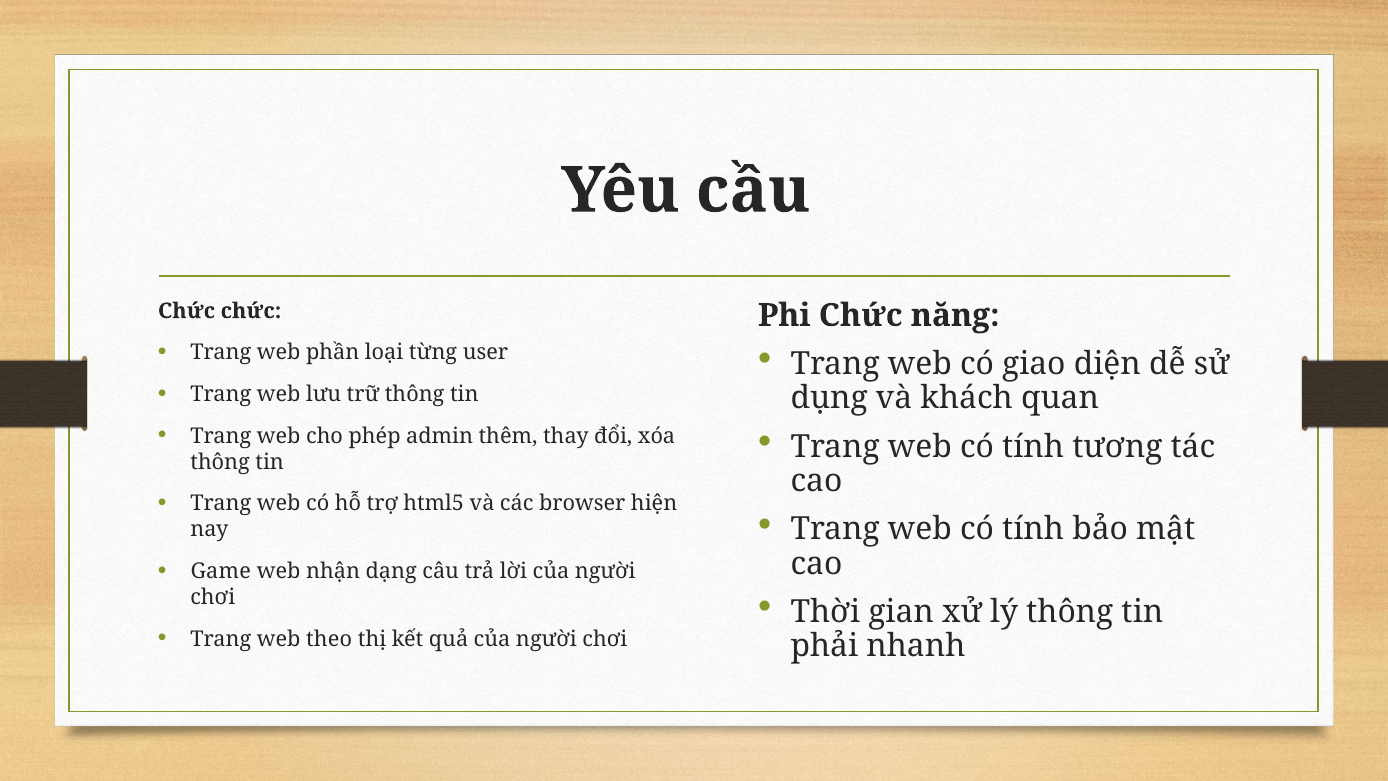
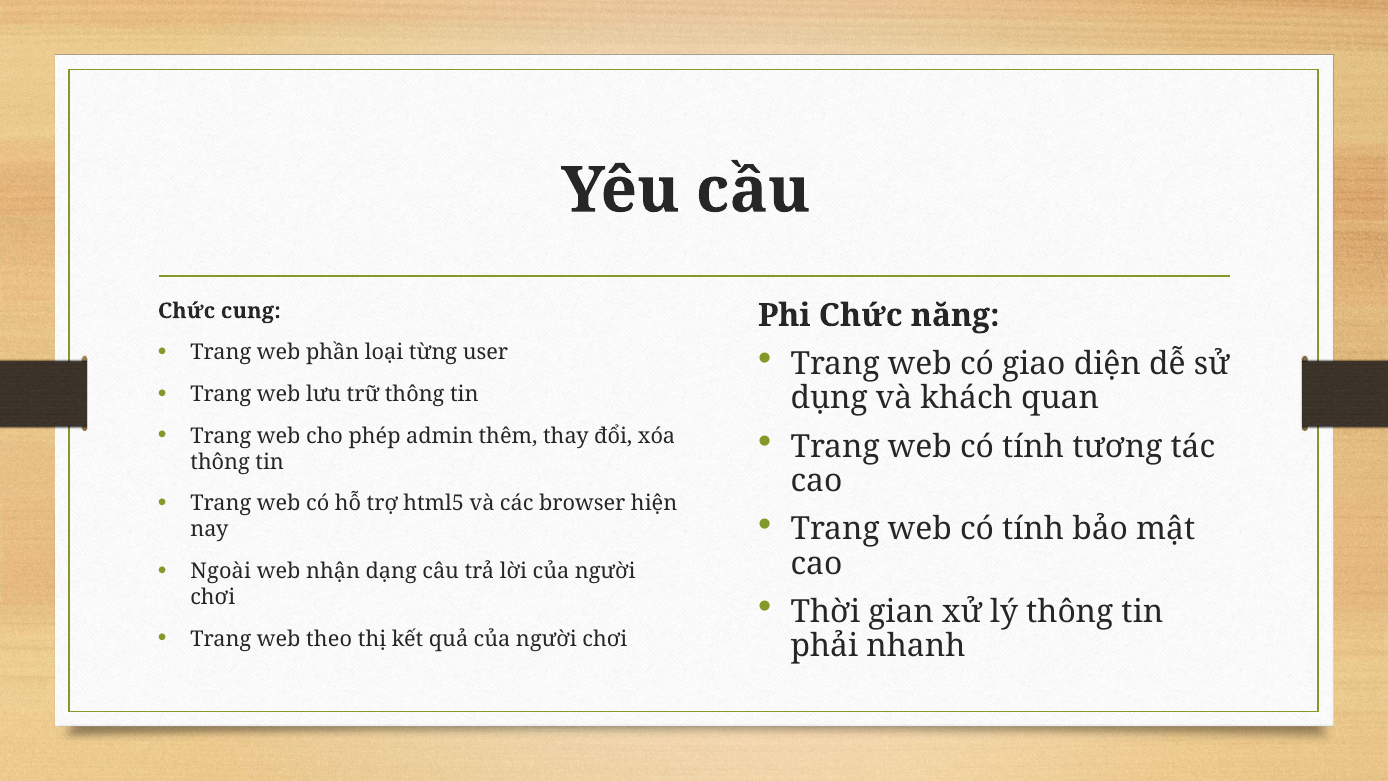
Chức chức: chức -> cung (251, 311)
Game: Game -> Ngoài (221, 571)
